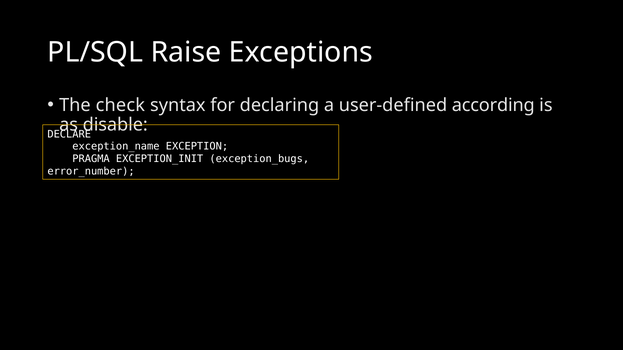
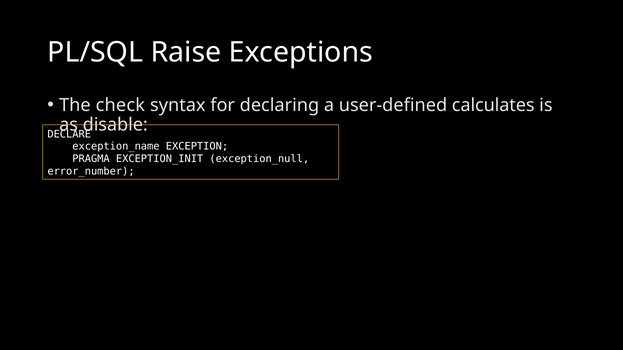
according: according -> calculates (493, 105)
exception_bugs: exception_bugs -> exception_null (259, 159)
